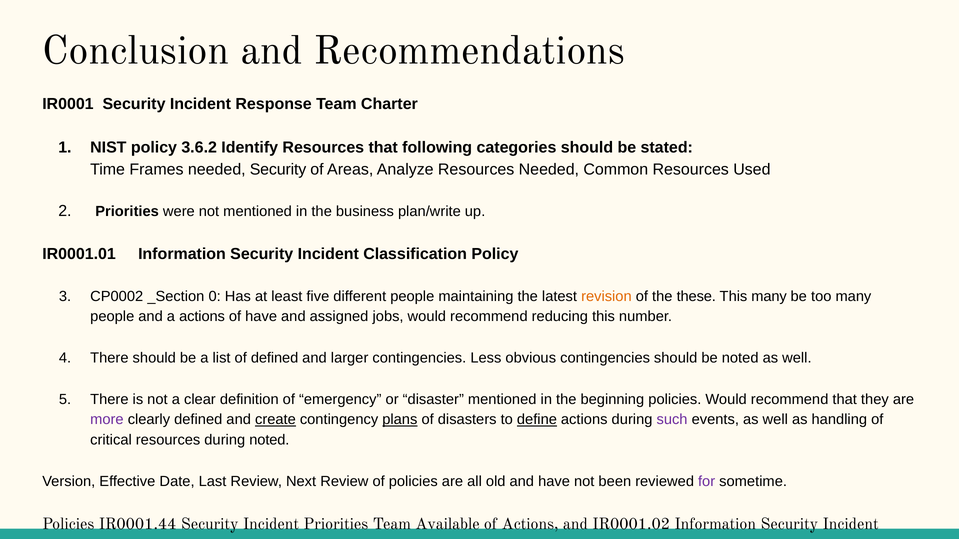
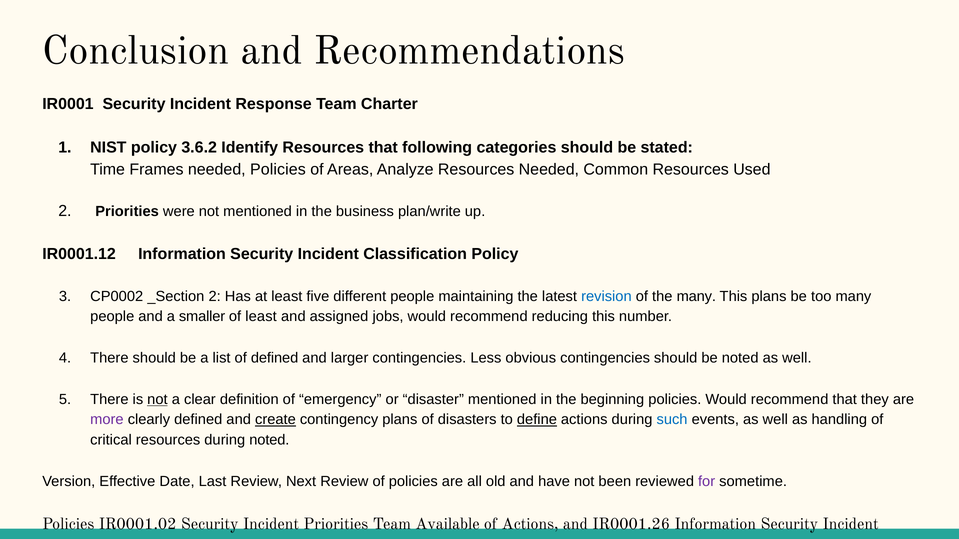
needed Security: Security -> Policies (278, 170)
IR0001.01: IR0001.01 -> IR0001.12 (79, 254)
_Section 0: 0 -> 2 (215, 297)
revision colour: orange -> blue (606, 297)
the these: these -> many (696, 297)
This many: many -> plans (769, 297)
a actions: actions -> smaller (202, 317)
of have: have -> least (261, 317)
not underline: none -> present (157, 400)
plans underline: present -> none (400, 420)
such colour: purple -> blue (672, 420)
IR0001.44: IR0001.44 -> IR0001.02 (138, 524)
IR0001.02: IR0001.02 -> IR0001.26 (631, 524)
